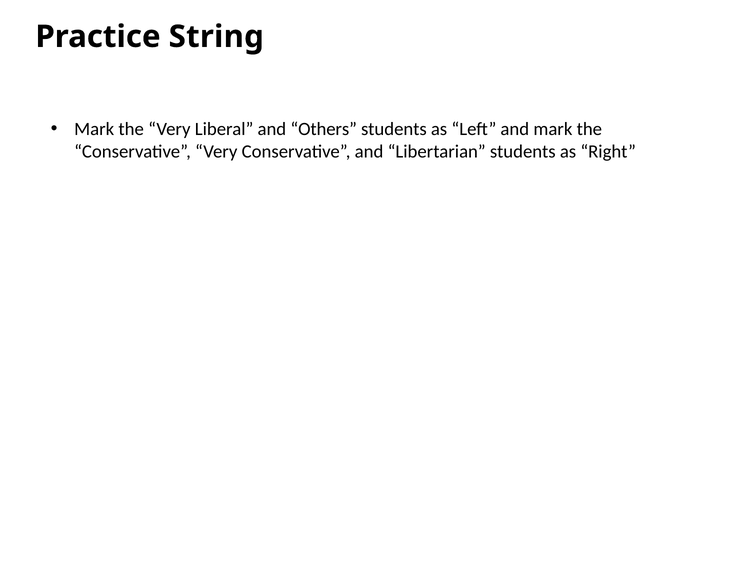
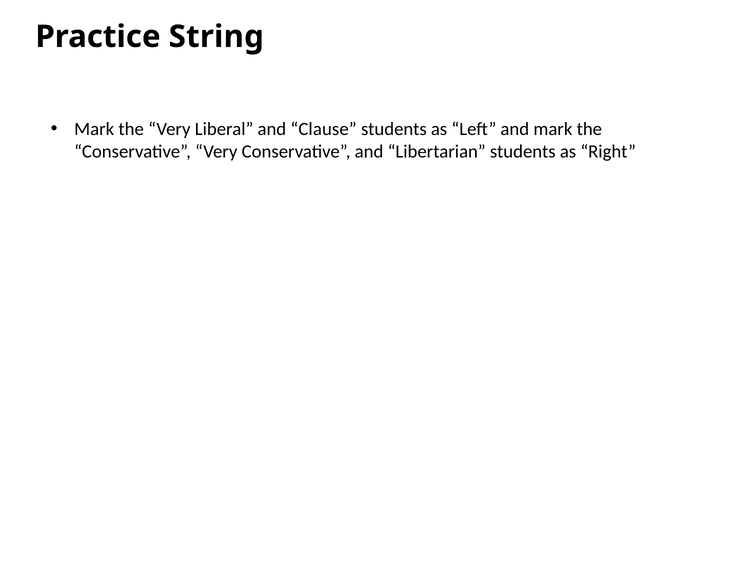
Others: Others -> Clause (324, 129)
